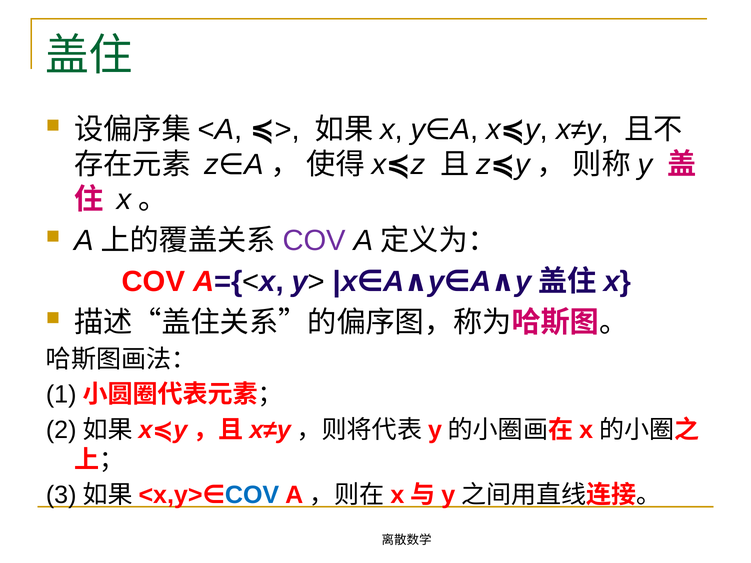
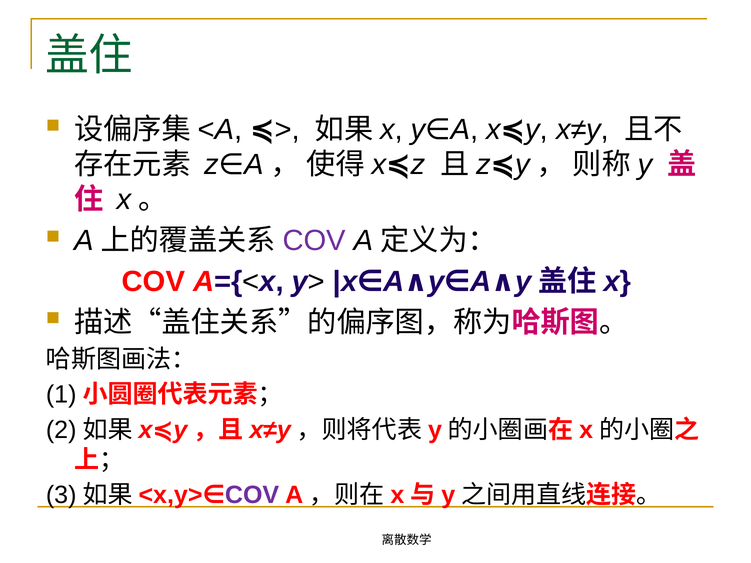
COV colour: blue -> purple (252, 495)
